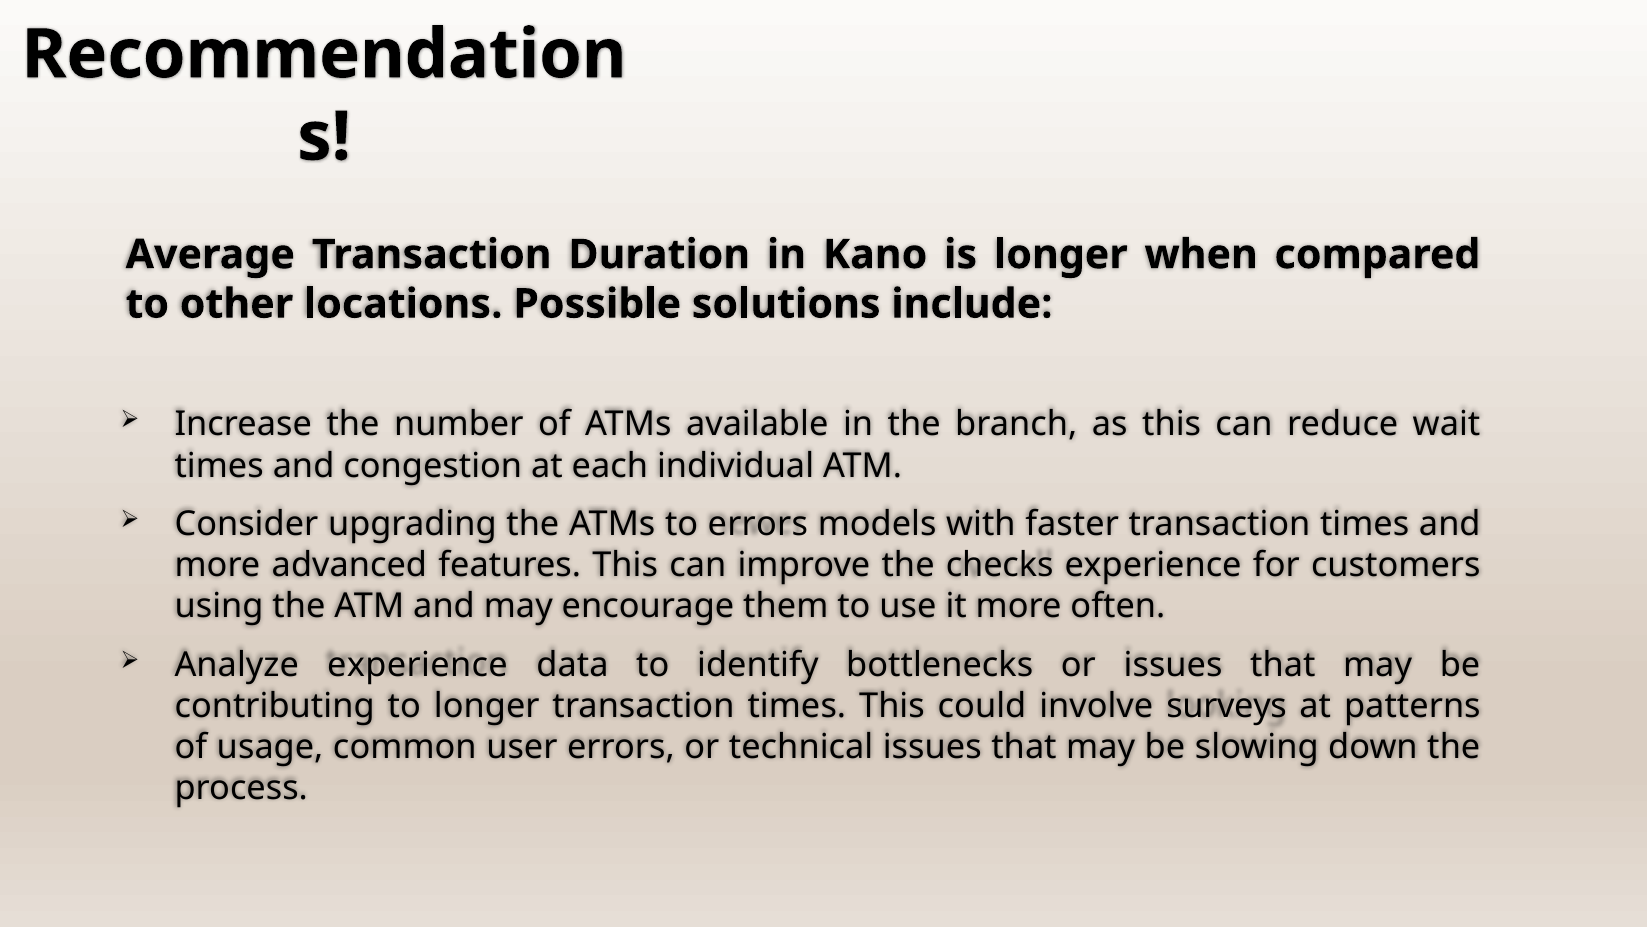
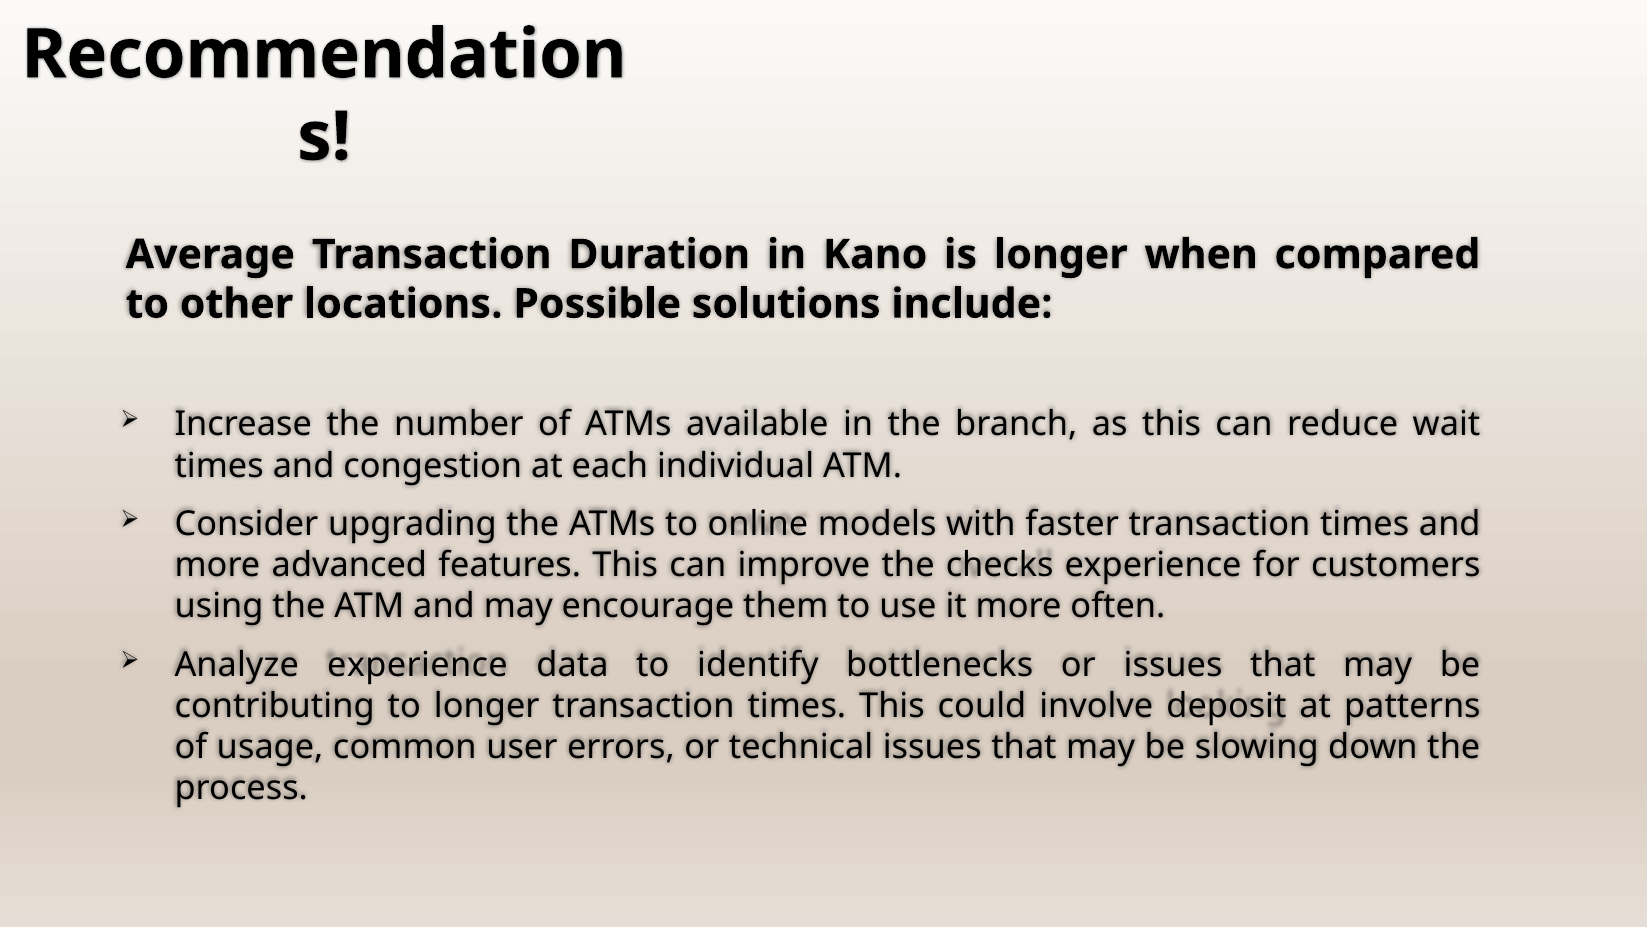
to errors: errors -> online (758, 524)
surveys: surveys -> deposit (1226, 706)
